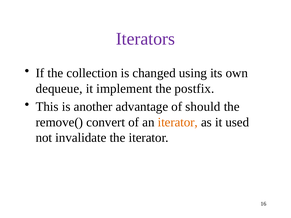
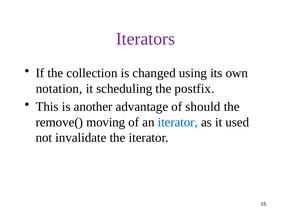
dequeue: dequeue -> notation (59, 89)
implement: implement -> scheduling (124, 89)
convert: convert -> moving (106, 122)
iterator colour: orange -> blue (178, 122)
